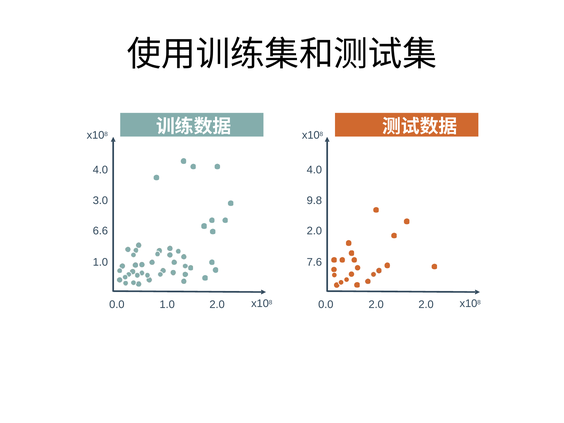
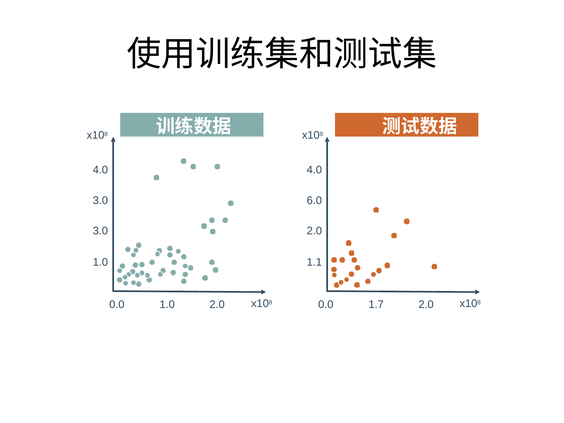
9.8: 9.8 -> 6.0 (314, 200)
6.6: 6.6 -> 3.0 (100, 231)
7.6: 7.6 -> 1.1 (314, 262)
0.0 2.0: 2.0 -> 1.7 (376, 304)
